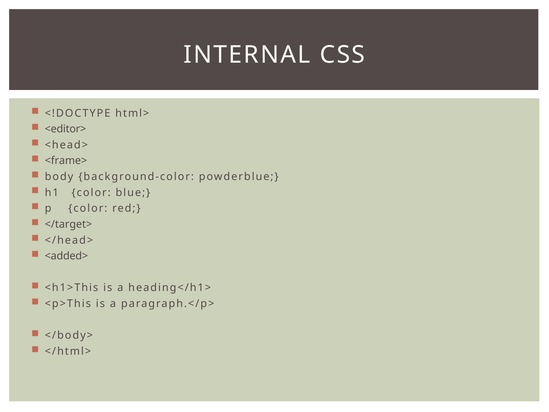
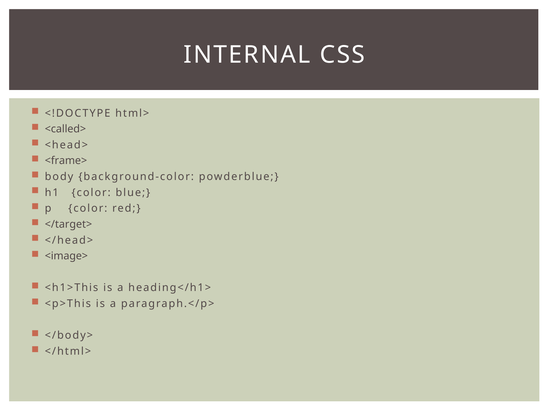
<editor>: <editor> -> <called> (65, 129)
<added>: <added> -> <image> (66, 256)
